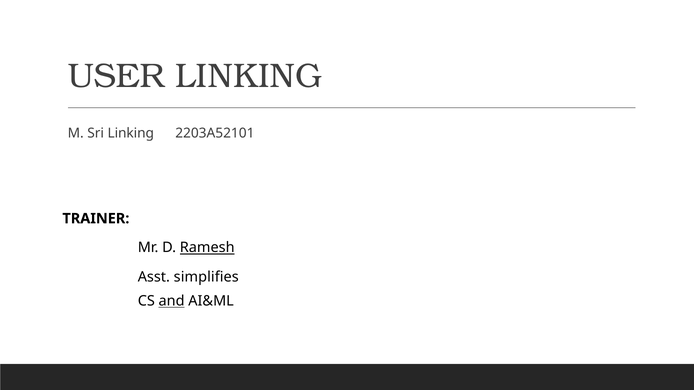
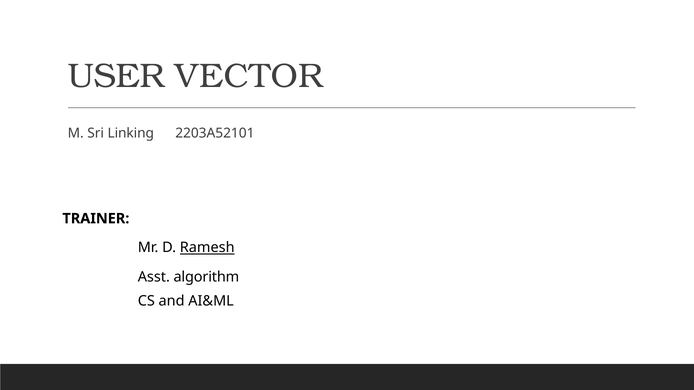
USER LINKING: LINKING -> VECTOR (249, 76)
simplifies: simplifies -> algorithm (206, 277)
and underline: present -> none (172, 301)
